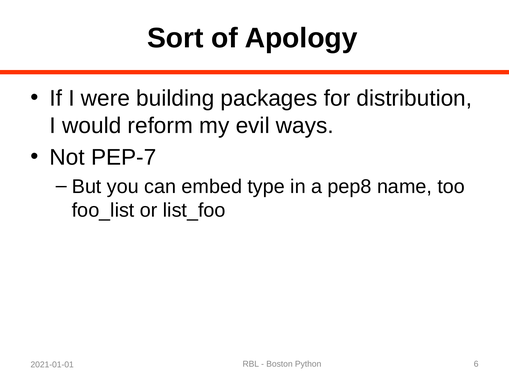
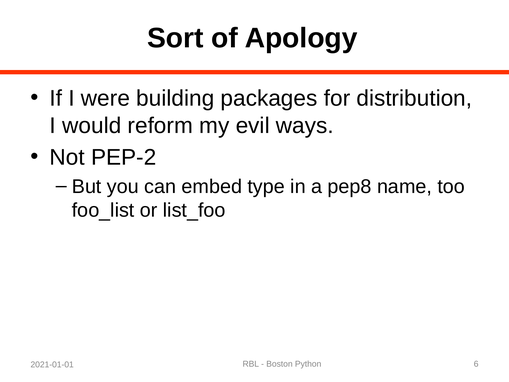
PEP-7: PEP-7 -> PEP-2 (124, 157)
